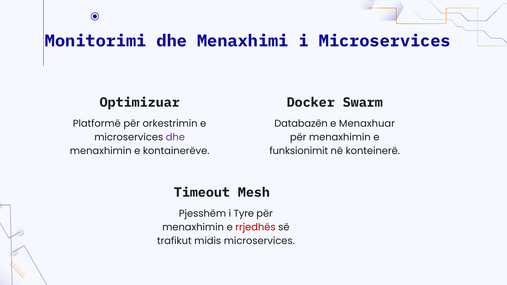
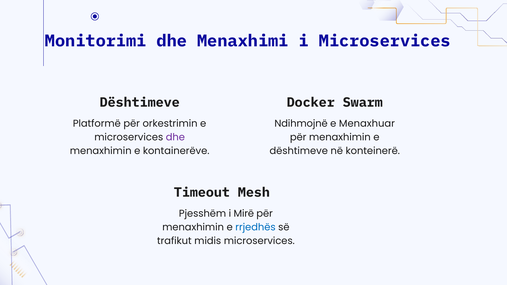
Optimizuar: Optimizuar -> Dështimeve (140, 102)
Databazën: Databazën -> Ndihmojnë (301, 124)
funksionimit: funksionimit -> dështimeve (299, 151)
Tyre: Tyre -> Mirë (244, 214)
rrjedhës colour: red -> blue (255, 227)
